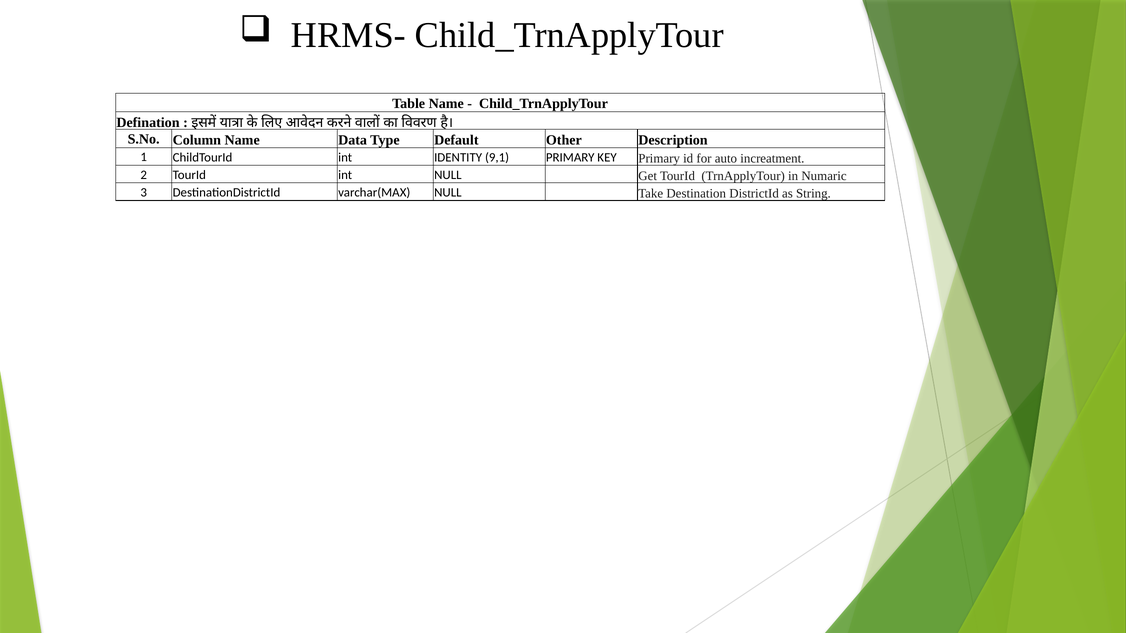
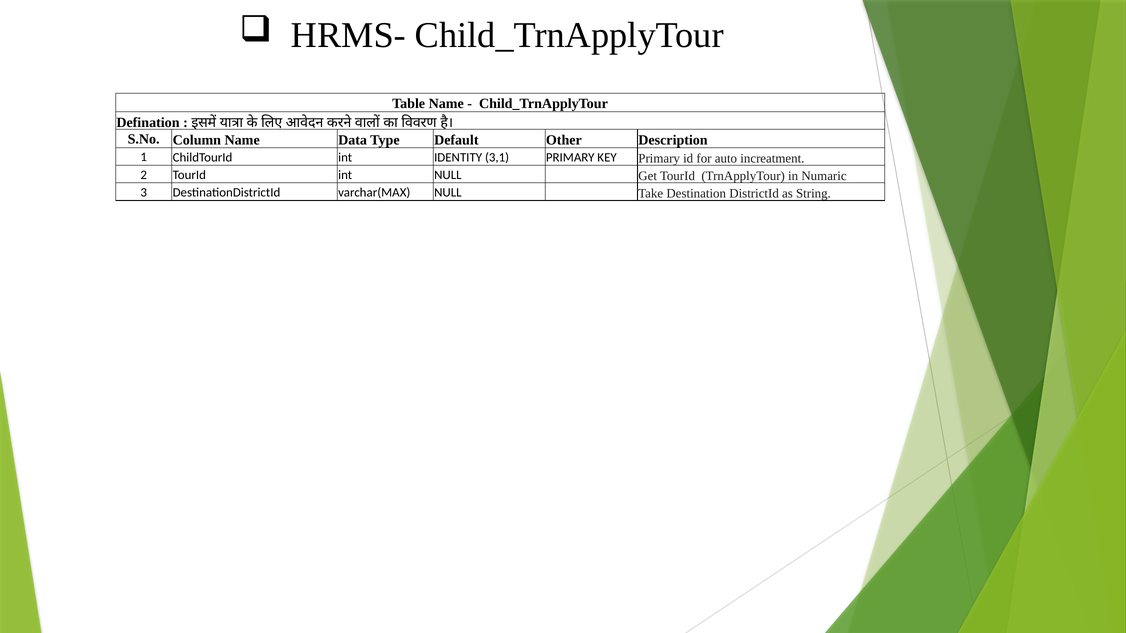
9,1: 9,1 -> 3,1 (497, 158)
